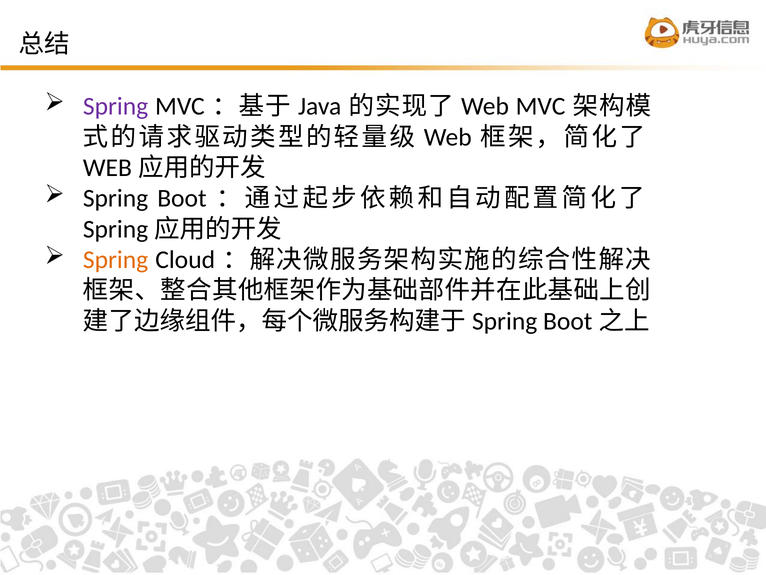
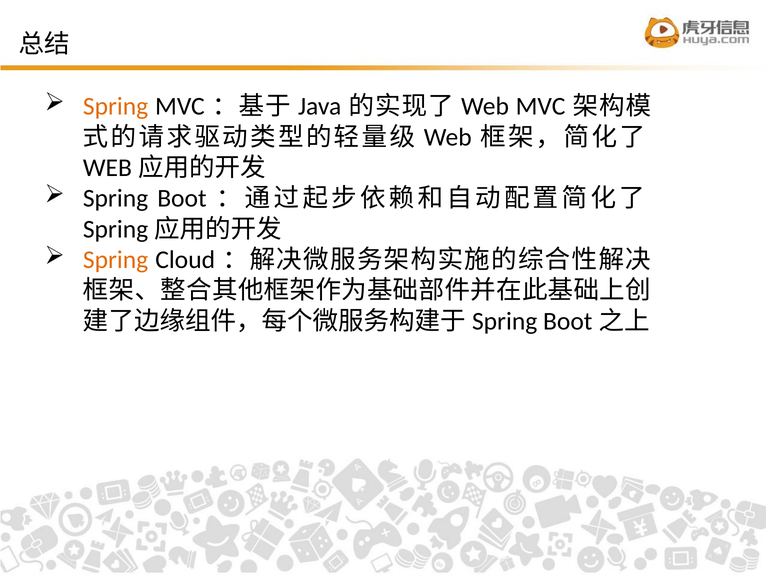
Spring colour: purple -> orange (116, 106)
